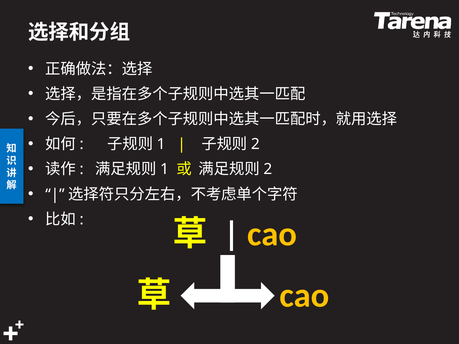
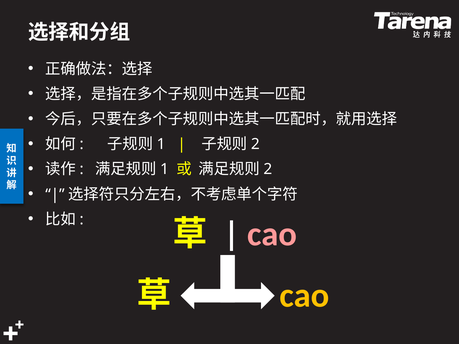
cao colour: yellow -> pink (272, 234)
